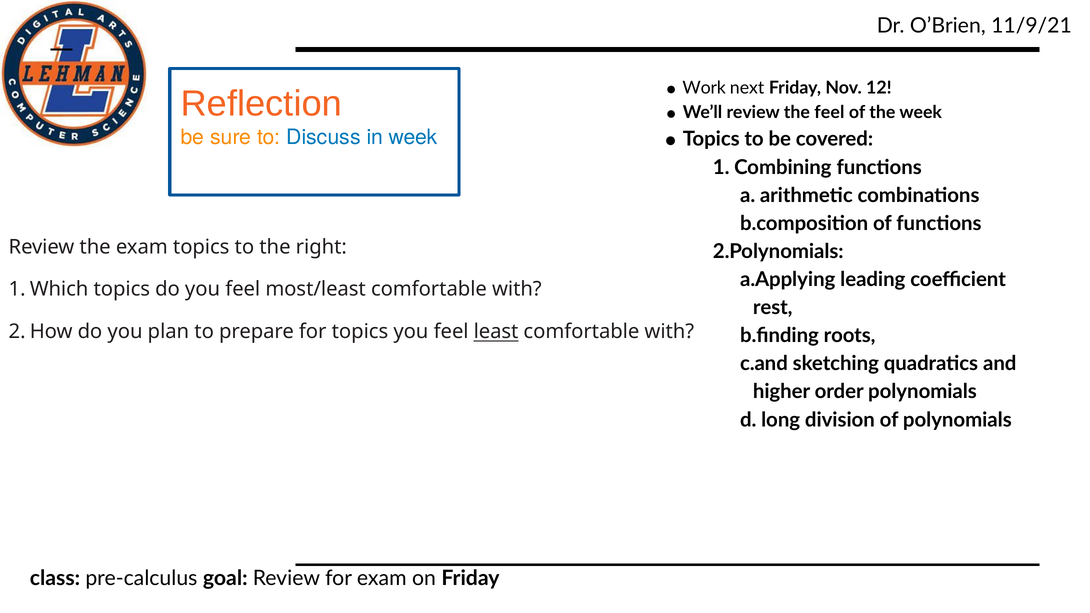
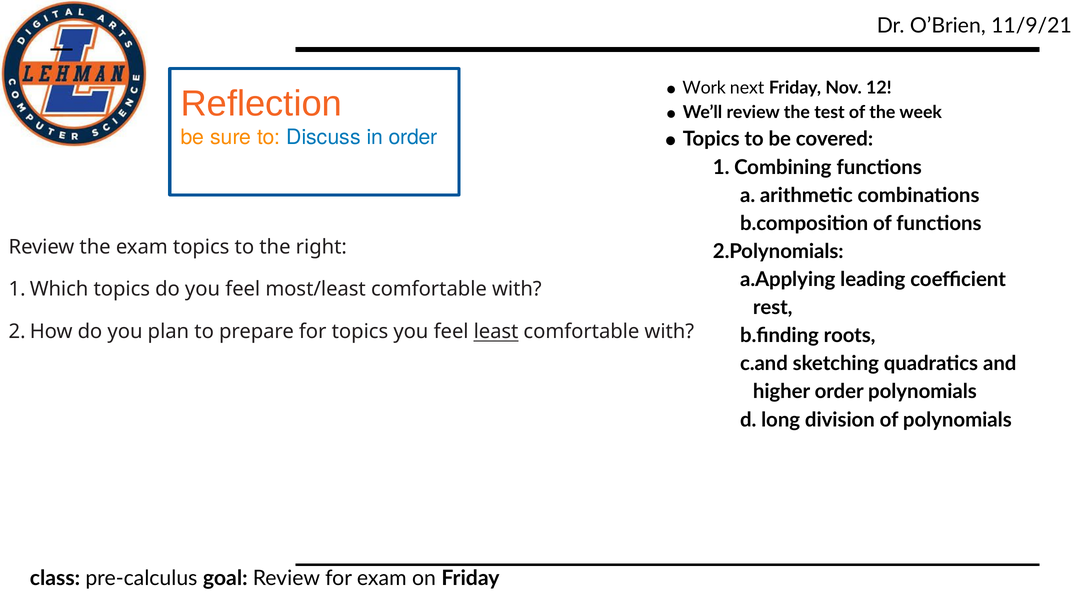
the feel: feel -> test (829, 113)
in week: week -> order (413, 137)
